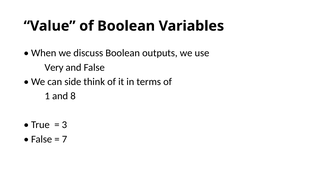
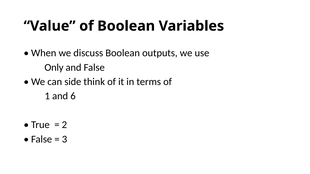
Very: Very -> Only (54, 68)
8: 8 -> 6 (73, 96)
3: 3 -> 2 (64, 125)
7: 7 -> 3 (65, 139)
